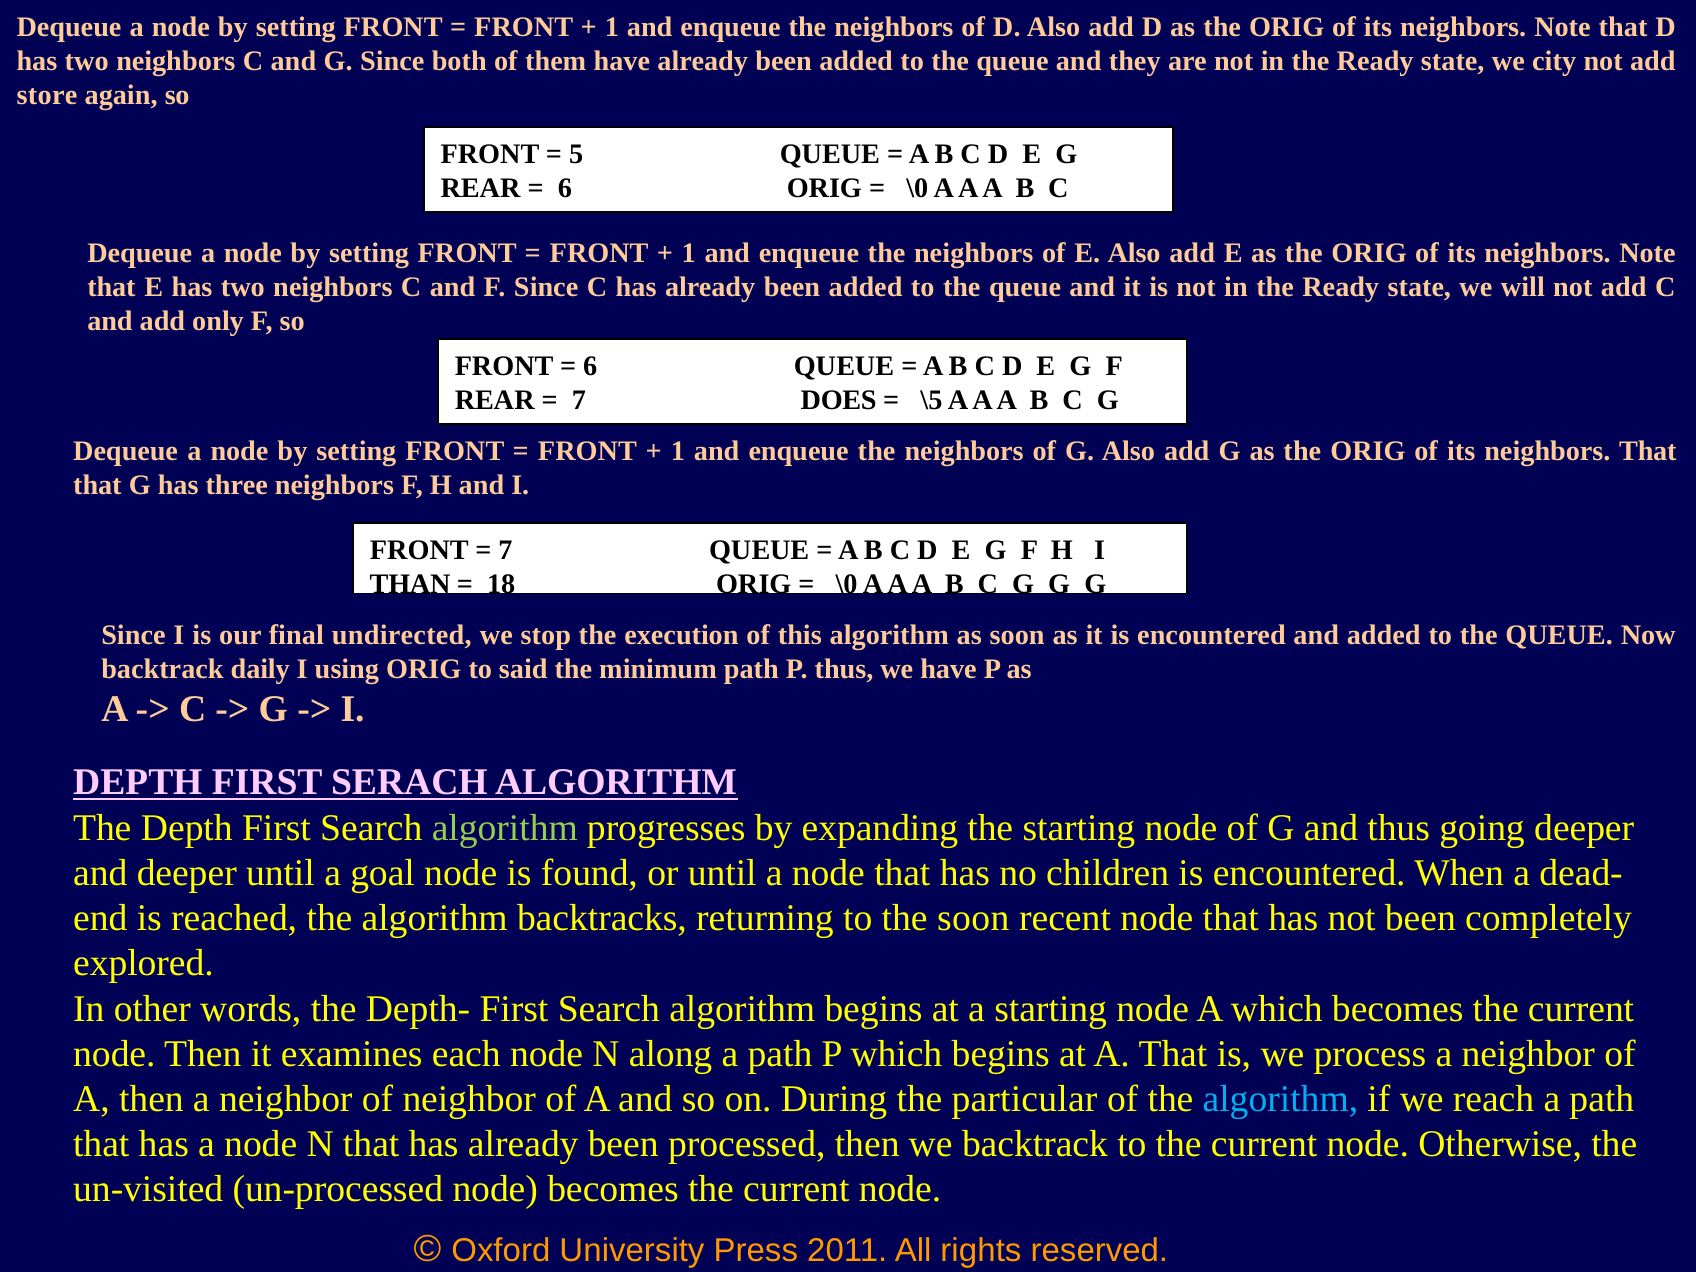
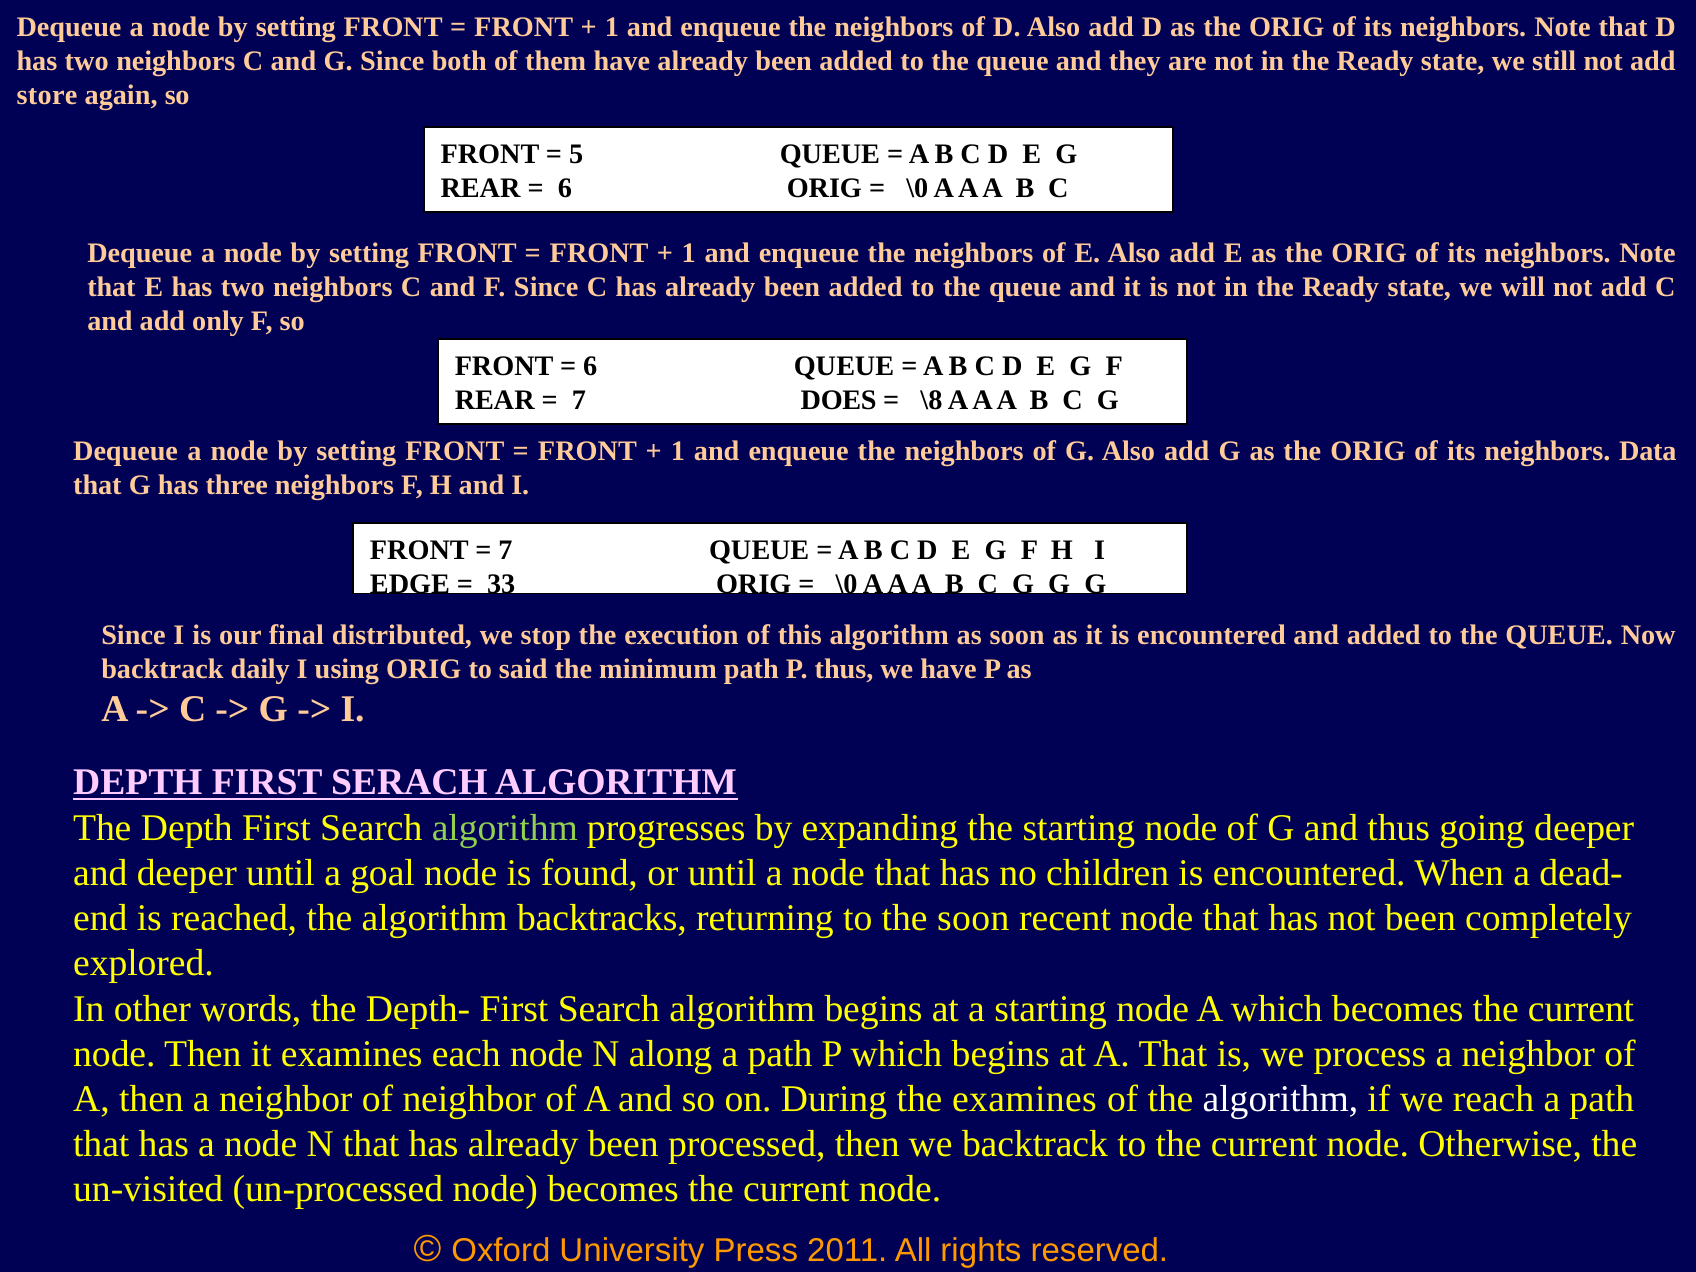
city: city -> still (1554, 61)
\5: \5 -> \8 (931, 400)
neighbors That: That -> Data (1648, 451)
THAN: THAN -> EDGE (410, 584)
18: 18 -> 33 (501, 584)
undirected: undirected -> distributed (402, 635)
the particular: particular -> examines (1024, 1099)
algorithm colour: light blue -> white (1280, 1099)
